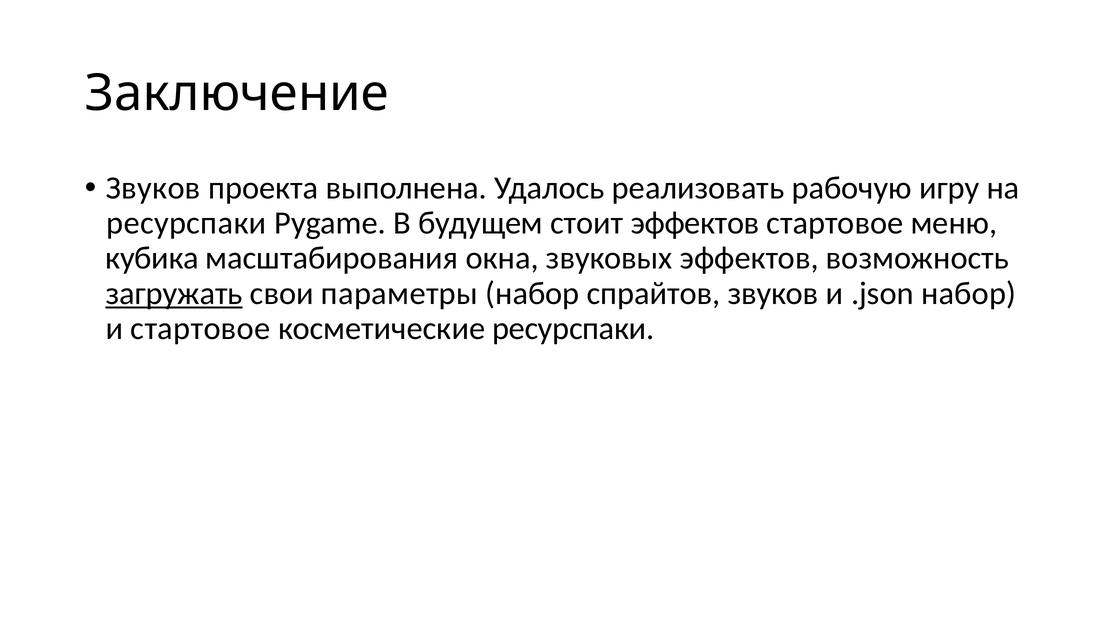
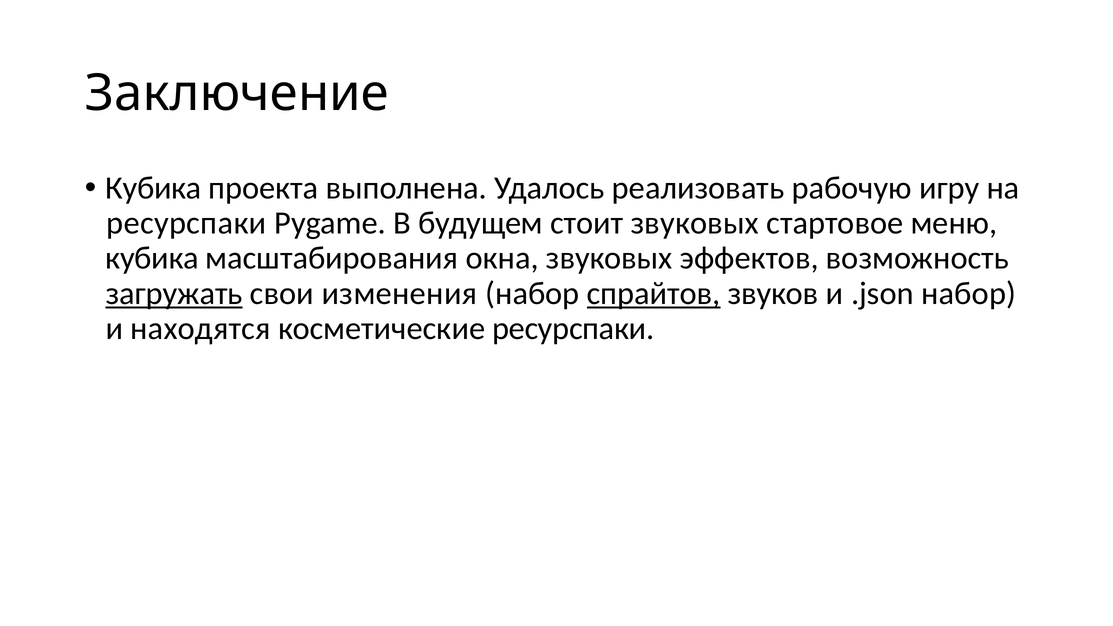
Звуков: Звуков -> Кубика (153, 188)
стоит эффектов: эффектов -> звуковых (695, 223)
параметры: параметры -> изменения (399, 293)
спрайтов underline: none -> present (654, 293)
и стартовое: стартовое -> находятся (201, 328)
